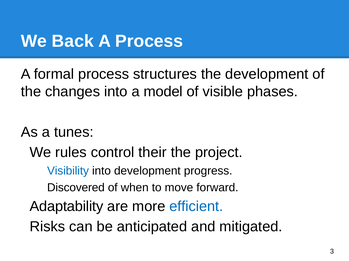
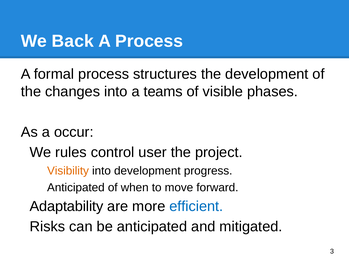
model: model -> teams (163, 92)
tunes: tunes -> occur (74, 132)
their: their -> user (153, 153)
Visibility colour: blue -> orange (68, 171)
Discovered: Discovered -> Anticipated (76, 188)
